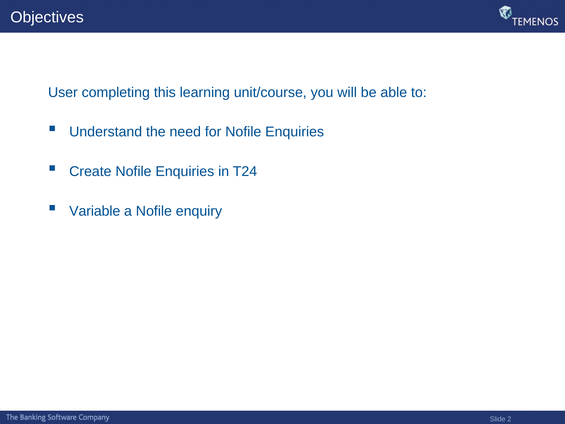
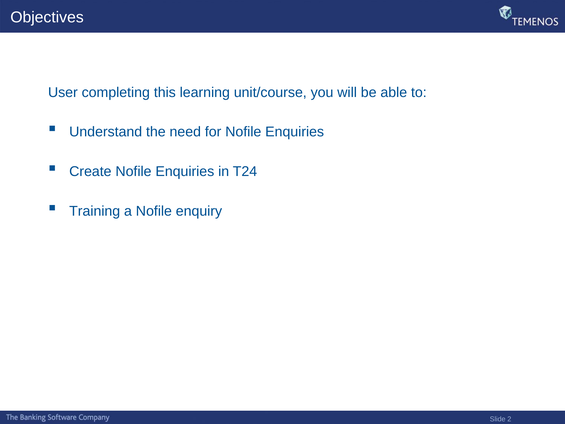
Variable: Variable -> Training (95, 211)
